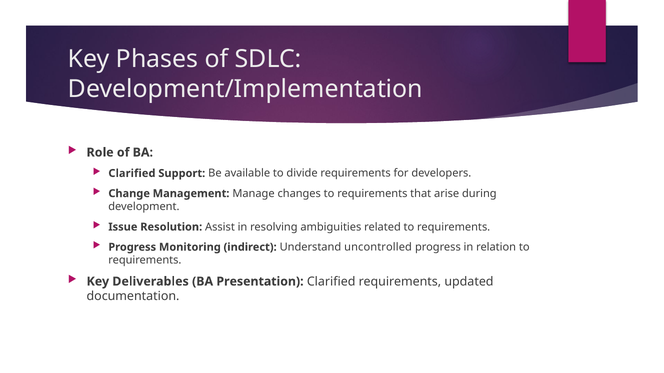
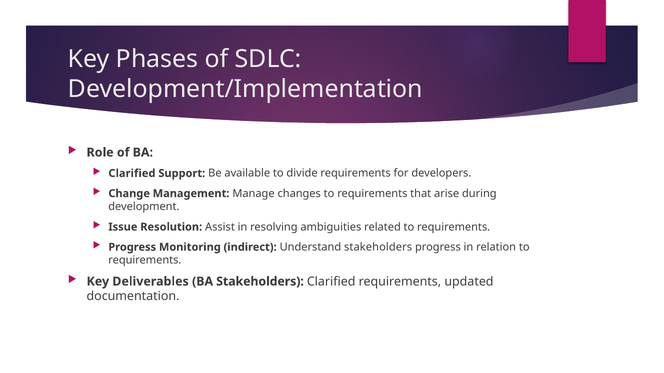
Understand uncontrolled: uncontrolled -> stakeholders (378, 247)
BA Presentation: Presentation -> Stakeholders (260, 282)
